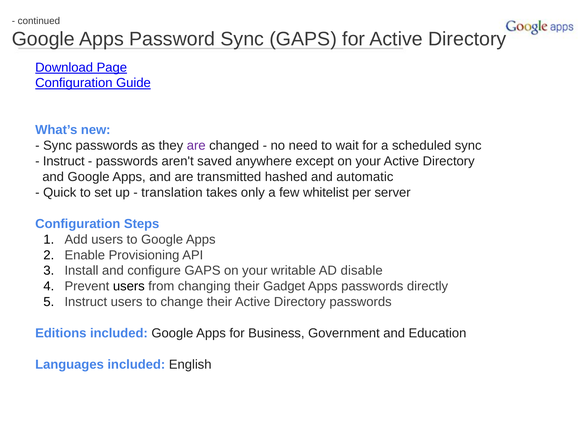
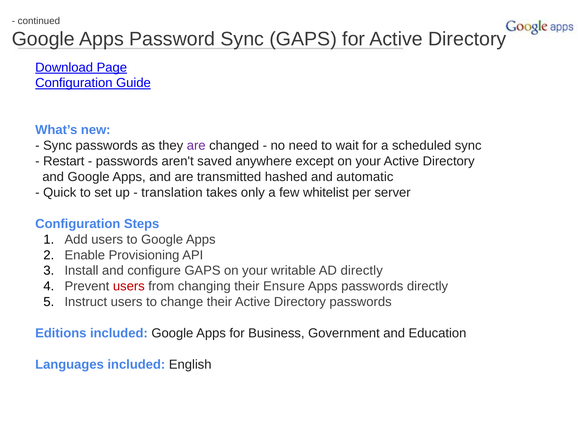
Instruct: Instruct -> Restart (64, 161)
AD disable: disable -> directly (362, 271)
users colour: black -> red (129, 286)
Gadget: Gadget -> Ensure (284, 286)
